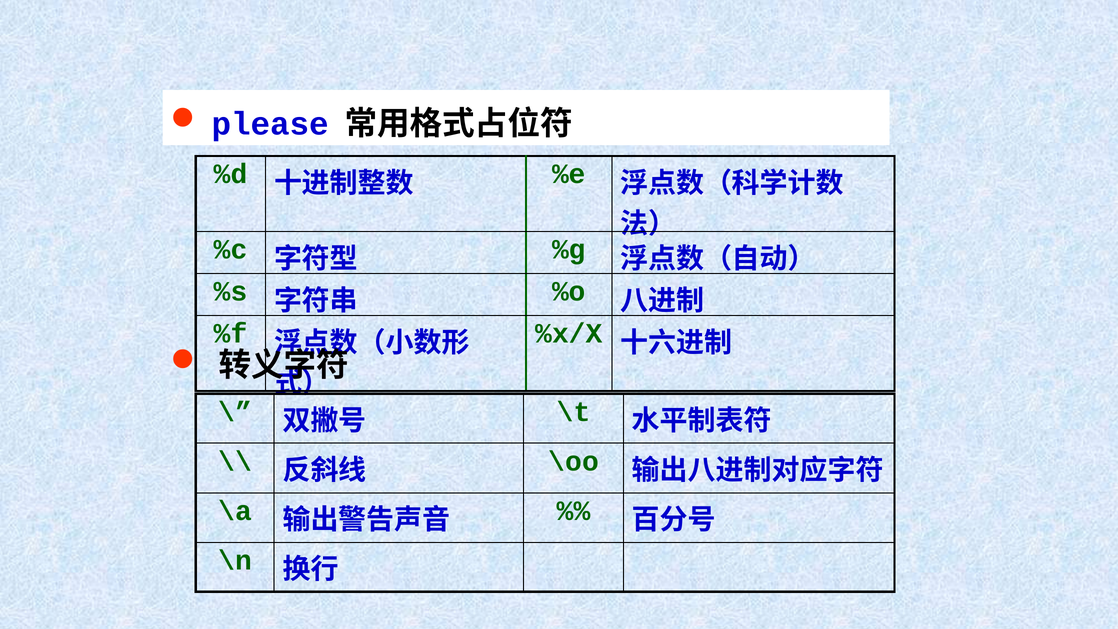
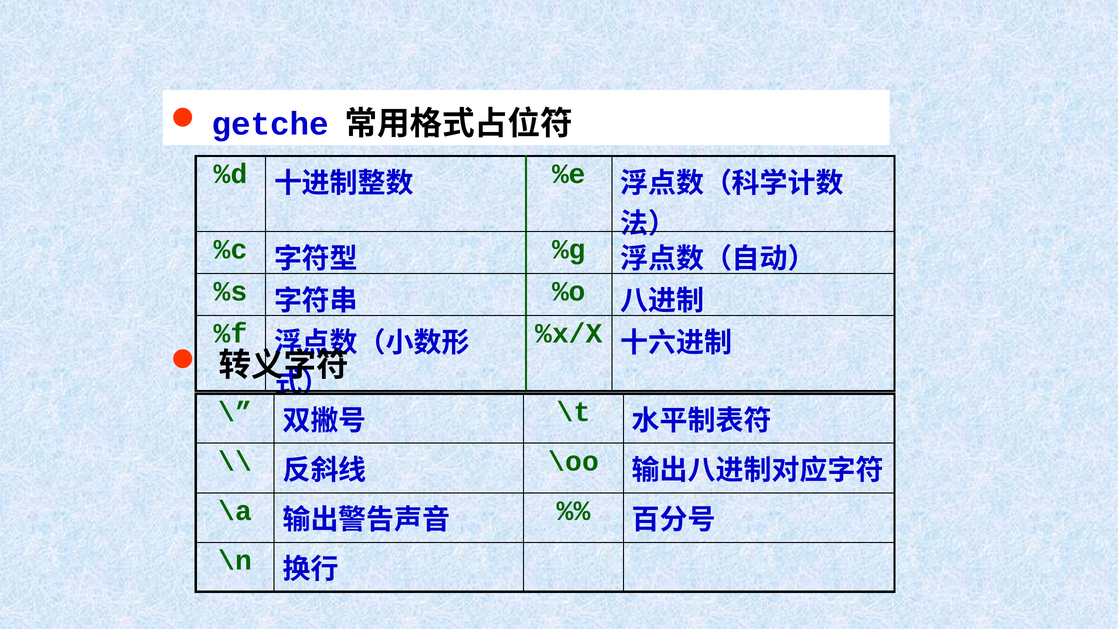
please: please -> getche (270, 124)
